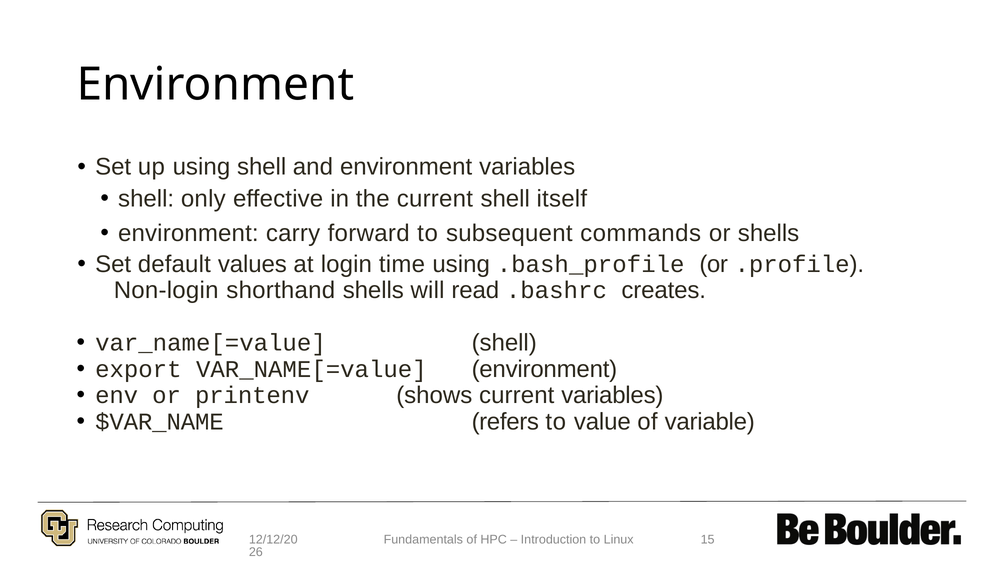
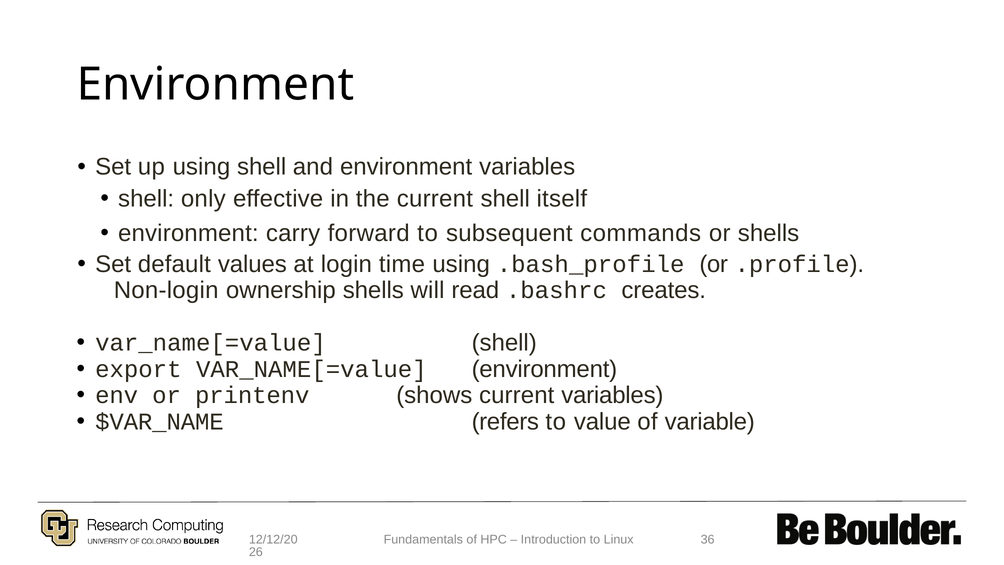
shorthand: shorthand -> ownership (281, 290)
15: 15 -> 36 (708, 539)
